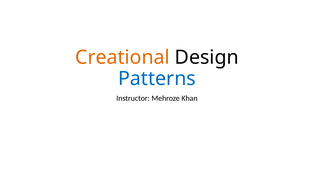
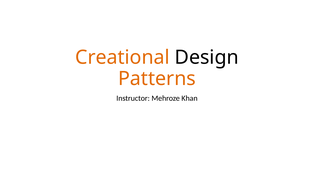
Patterns colour: blue -> orange (157, 78)
